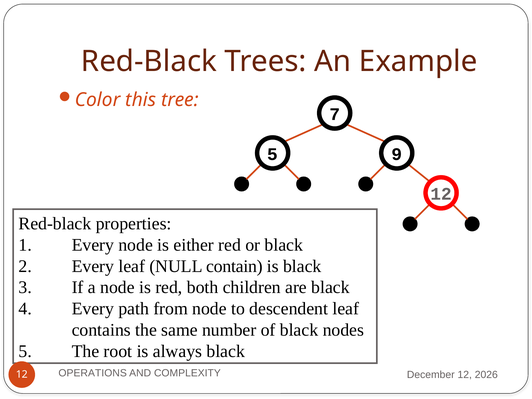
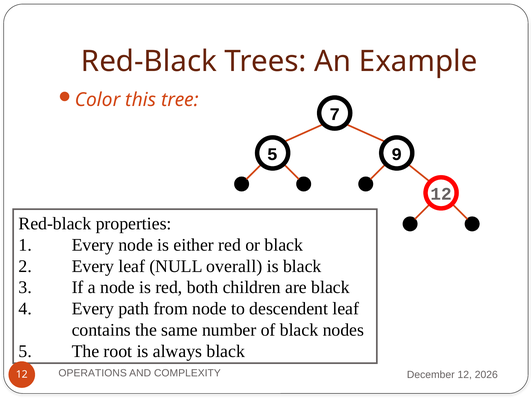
contain: contain -> overall (234, 266)
